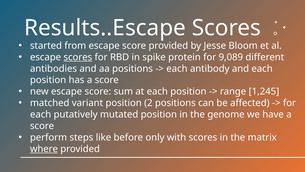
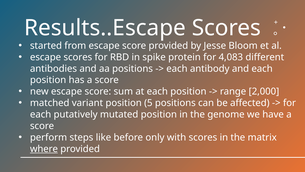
scores underline: present -> none (78, 57)
9,089: 9,089 -> 4,083 (231, 57)
1,245: 1,245 -> 2,000 (264, 91)
2: 2 -> 5 (148, 103)
